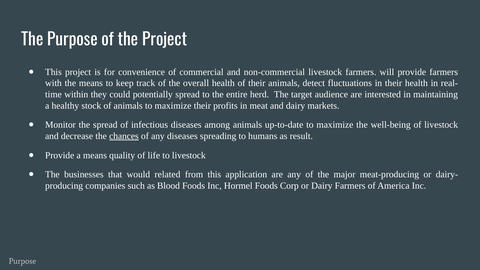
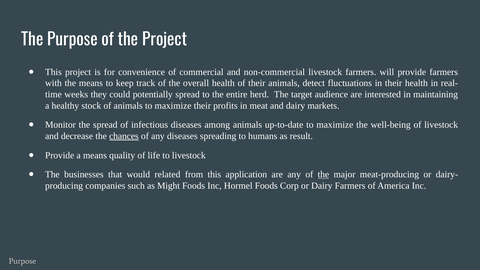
within: within -> weeks (76, 94)
the underline: none -> present (323, 175)
Blood: Blood -> Might (168, 186)
